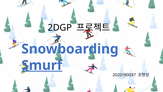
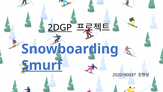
2DGP underline: none -> present (60, 28)
